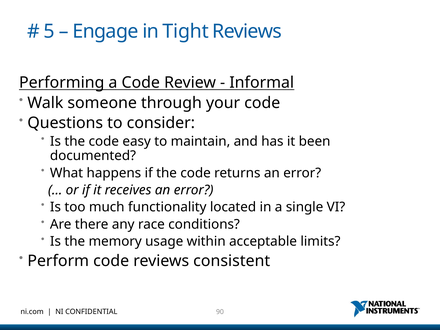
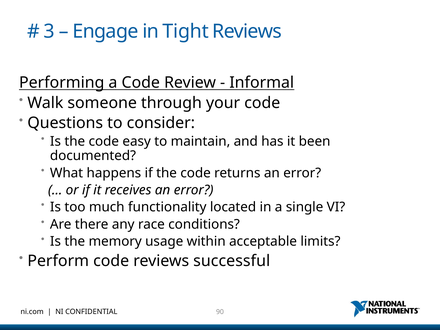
5: 5 -> 3 (49, 31)
consistent: consistent -> successful (232, 261)
